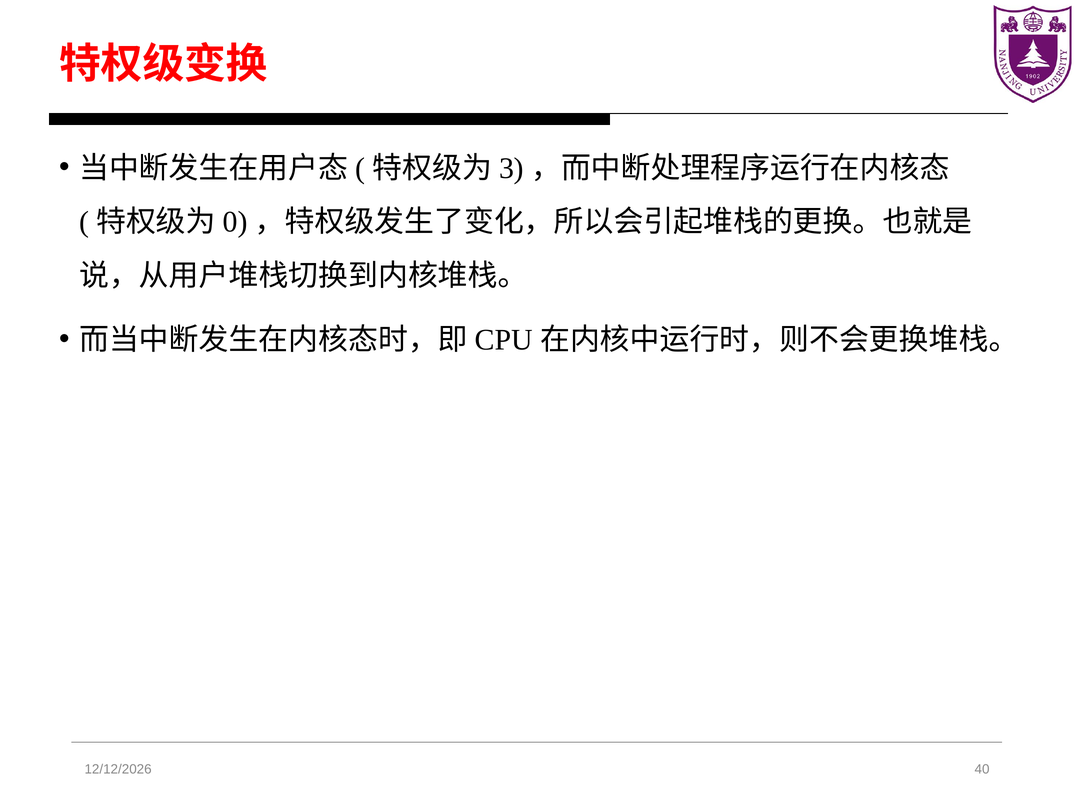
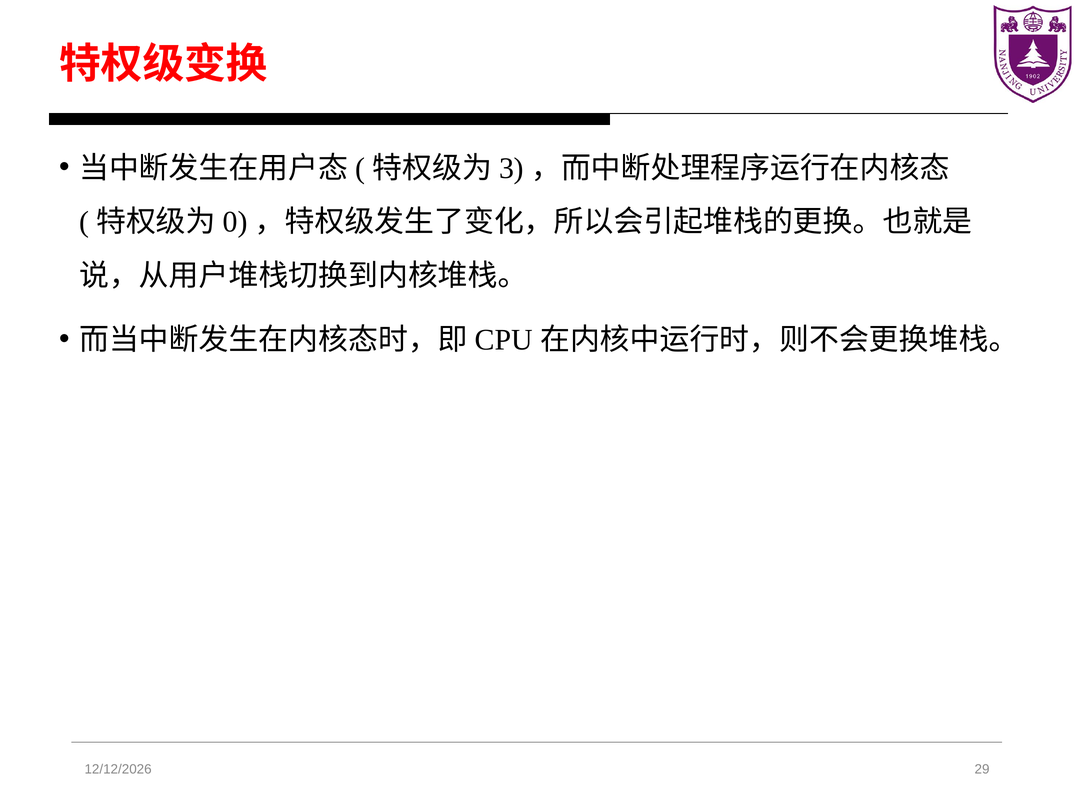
40: 40 -> 29 (982, 769)
